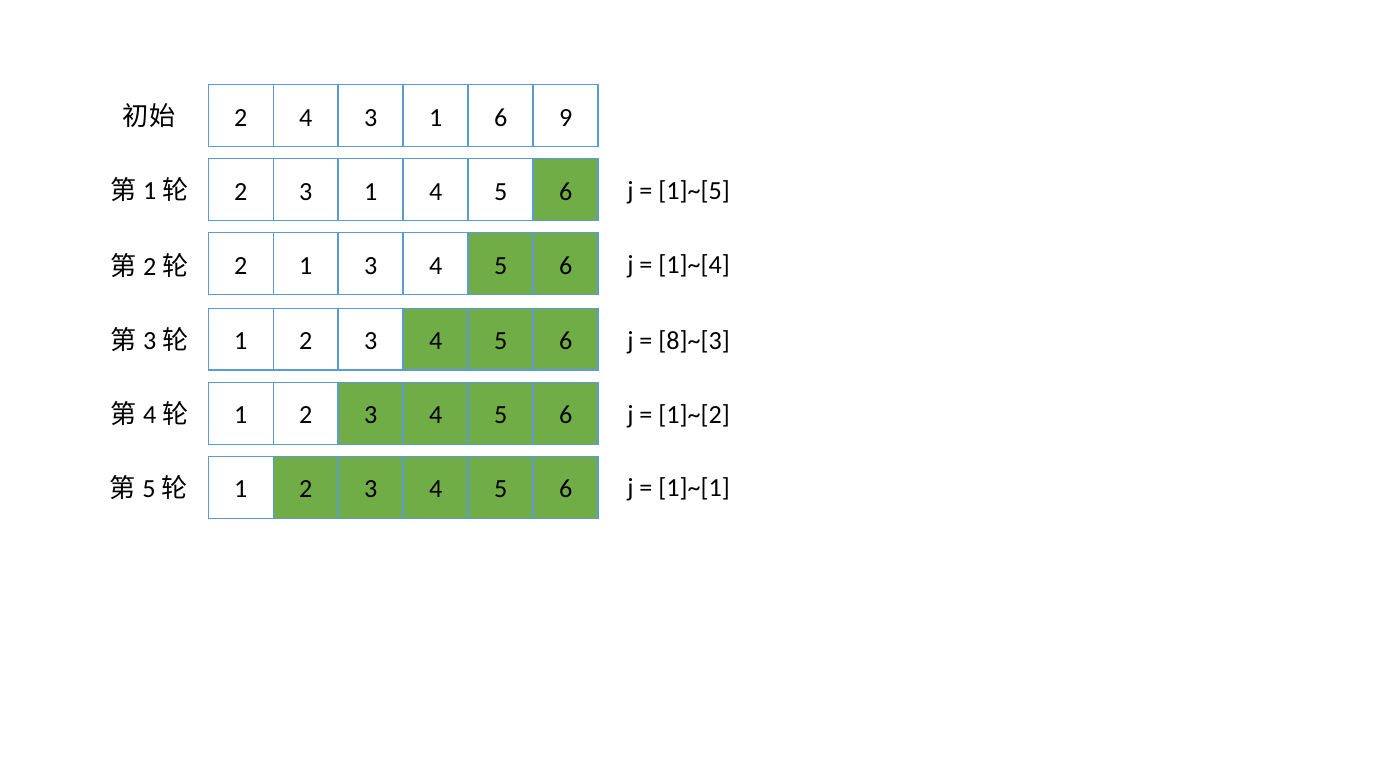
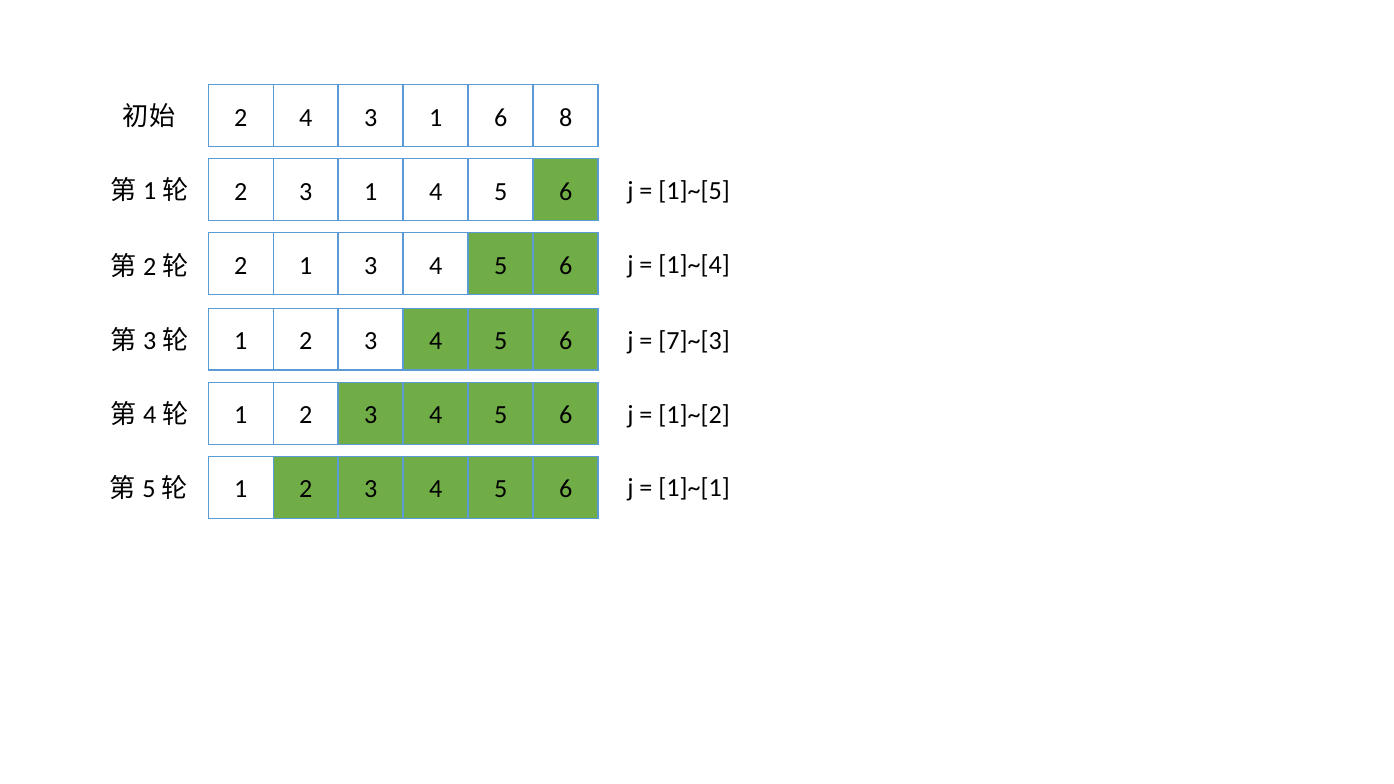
9: 9 -> 8 (566, 117)
8]~[3: 8]~[3 -> 7]~[3 (694, 341)
